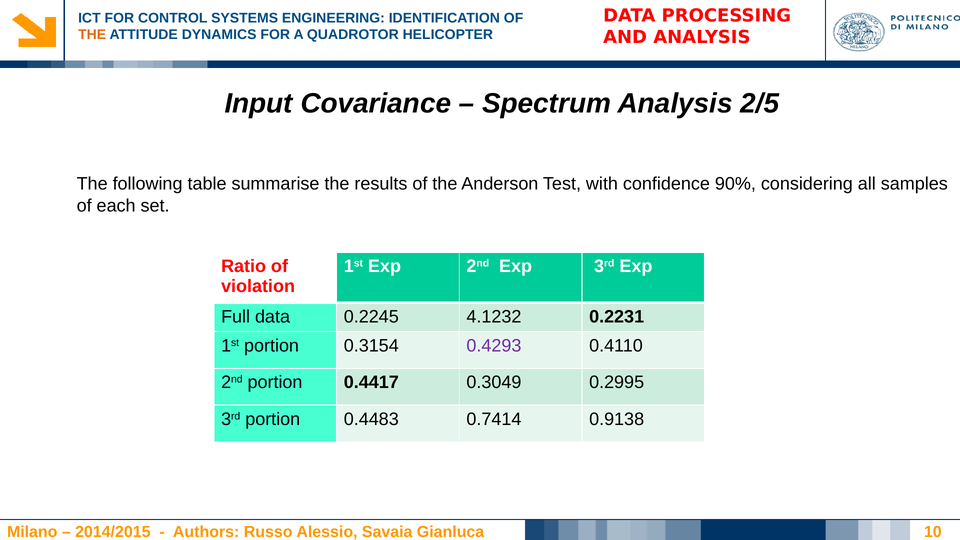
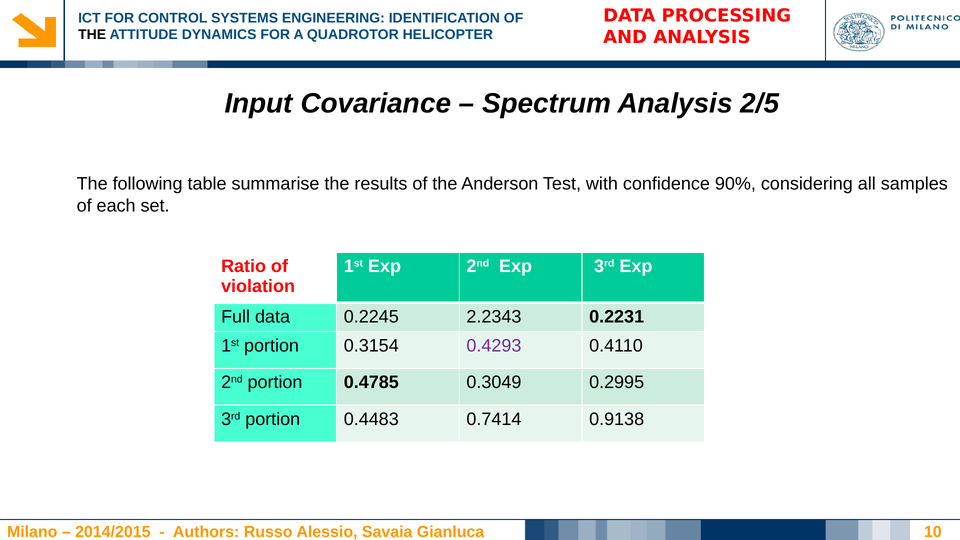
THE colour: orange -> black (92, 35)
4.1232: 4.1232 -> 2.2343 (494, 317)
0.4417: 0.4417 -> 0.4785 (371, 382)
